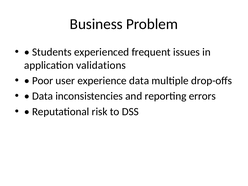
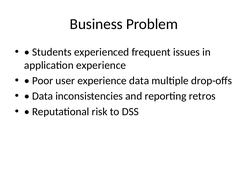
application validations: validations -> experience (101, 65)
errors: errors -> retros (202, 96)
